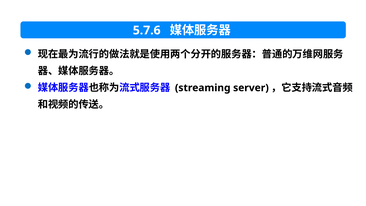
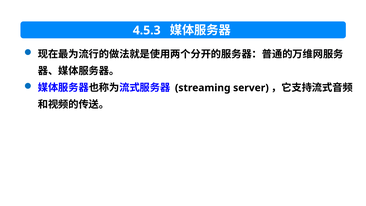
5.7.6: 5.7.6 -> 4.5.3 (147, 30)
